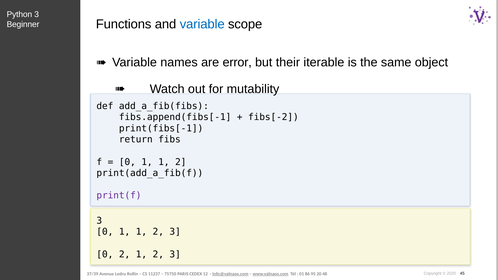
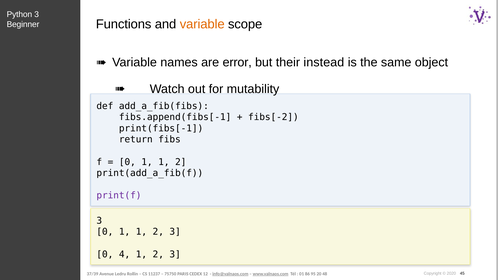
variable colour: blue -> orange (202, 24)
iterable: iterable -> instead (324, 62)
0 2: 2 -> 4 (125, 254)
